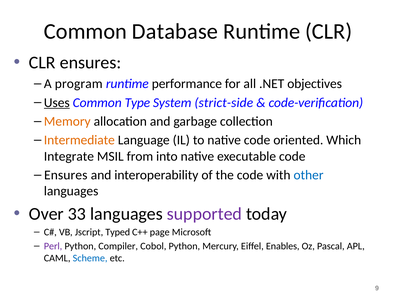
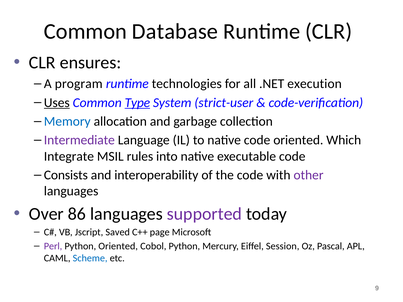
performance: performance -> technologies (187, 84)
objectives: objectives -> execution (315, 84)
Type underline: none -> present (137, 103)
strict-side: strict-side -> strict-user (224, 103)
Memory colour: orange -> blue (67, 121)
Intermediate colour: orange -> purple (79, 140)
from: from -> rules (140, 156)
Ensures: Ensures -> Consists (66, 175)
other colour: blue -> purple (309, 175)
33: 33 -> 86 (77, 214)
Typed: Typed -> Saved (118, 232)
Python Compiler: Compiler -> Oriented (118, 246)
Enables: Enables -> Session (283, 246)
